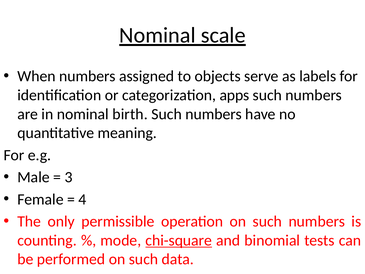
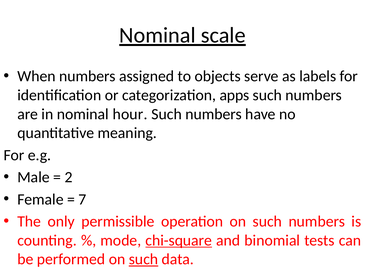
birth: birth -> hour (130, 114)
3: 3 -> 2 (69, 177)
4: 4 -> 7 (82, 199)
such underline: none -> present (143, 259)
